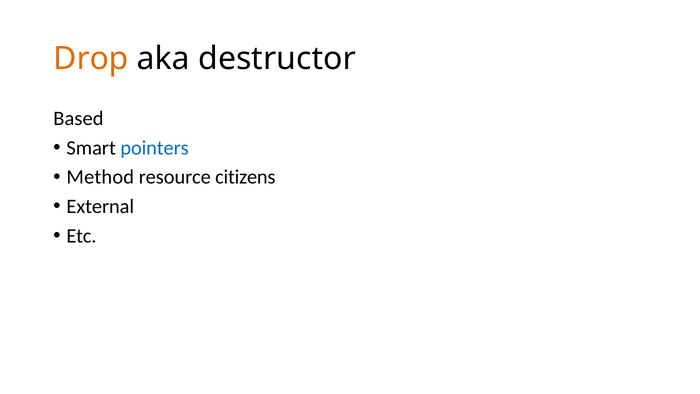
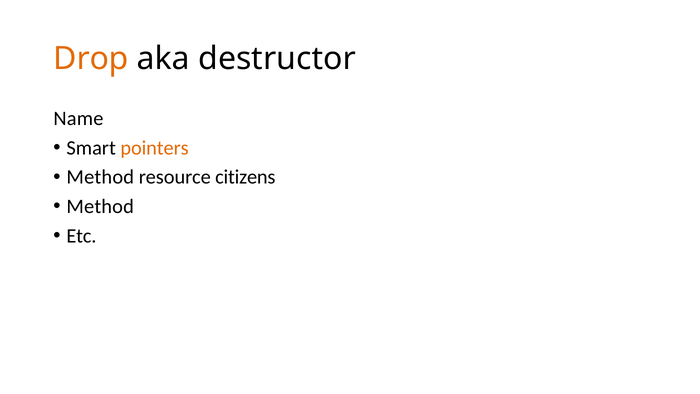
Based: Based -> Name (78, 118)
pointers colour: blue -> orange (155, 148)
External: External -> Method (100, 206)
